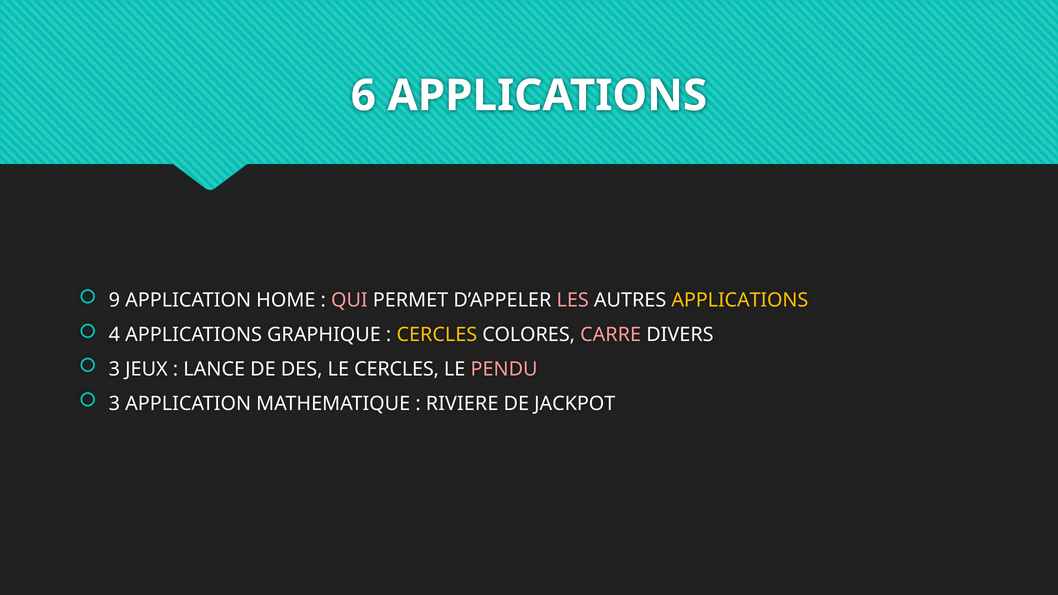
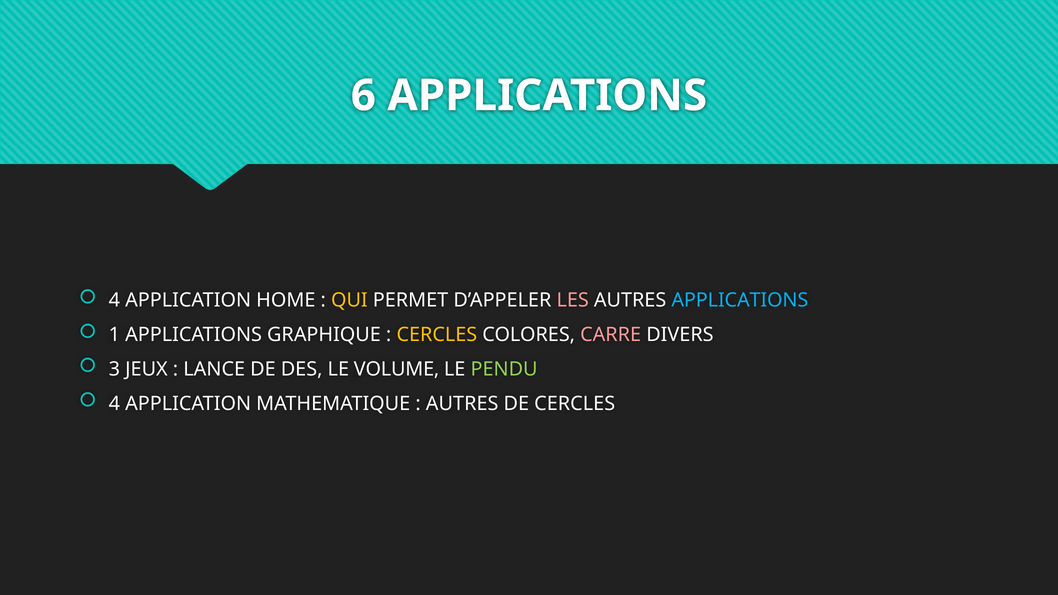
9: 9 -> 4 (114, 300)
QUI colour: pink -> yellow (349, 300)
APPLICATIONS colour: yellow -> light blue (740, 300)
4: 4 -> 1 (114, 335)
LE CERCLES: CERCLES -> VOLUME (397, 369)
PENDU colour: pink -> light green (504, 369)
3: 3 -> 4 (114, 404)
RIVIERE: RIVIERE -> AUTRES (462, 404)
DE JACKPOT: JACKPOT -> CERCLES (575, 404)
